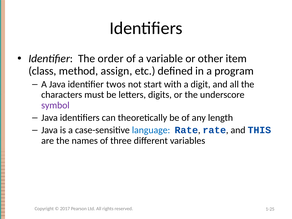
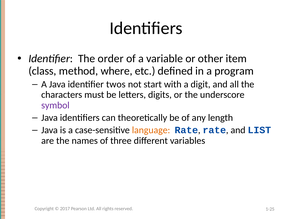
assign: assign -> where (117, 71)
language colour: blue -> orange (151, 130)
THIS: THIS -> LIST (259, 130)
